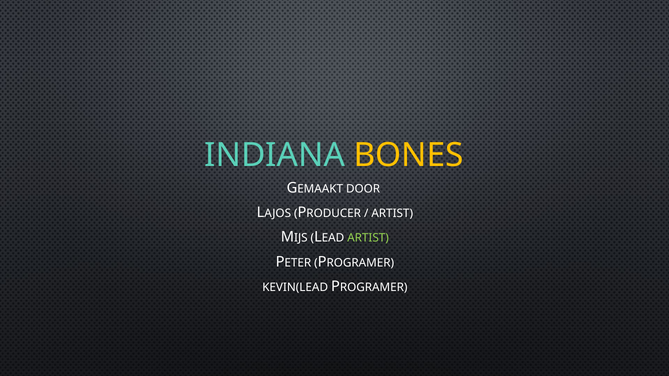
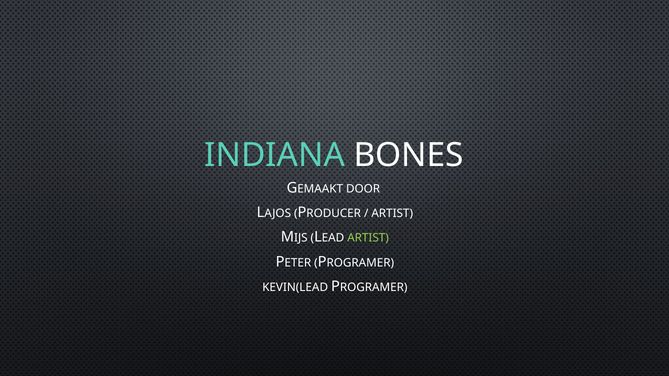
BONES colour: yellow -> white (409, 155)
